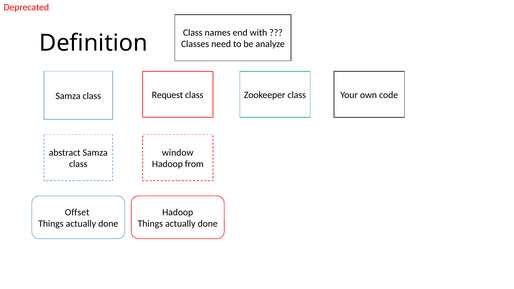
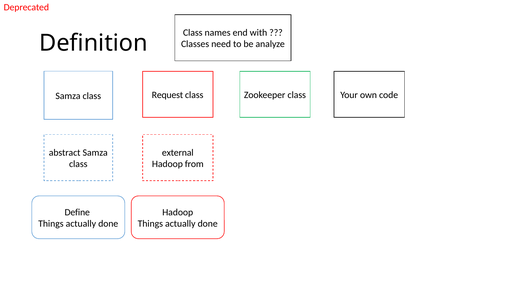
window: window -> external (178, 153)
Offset: Offset -> Define (77, 212)
